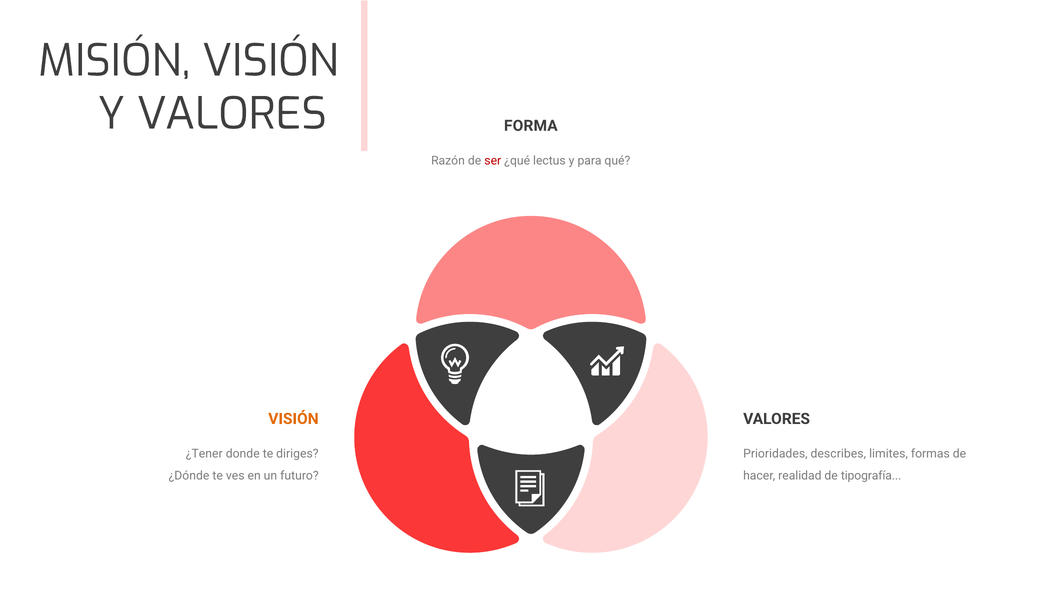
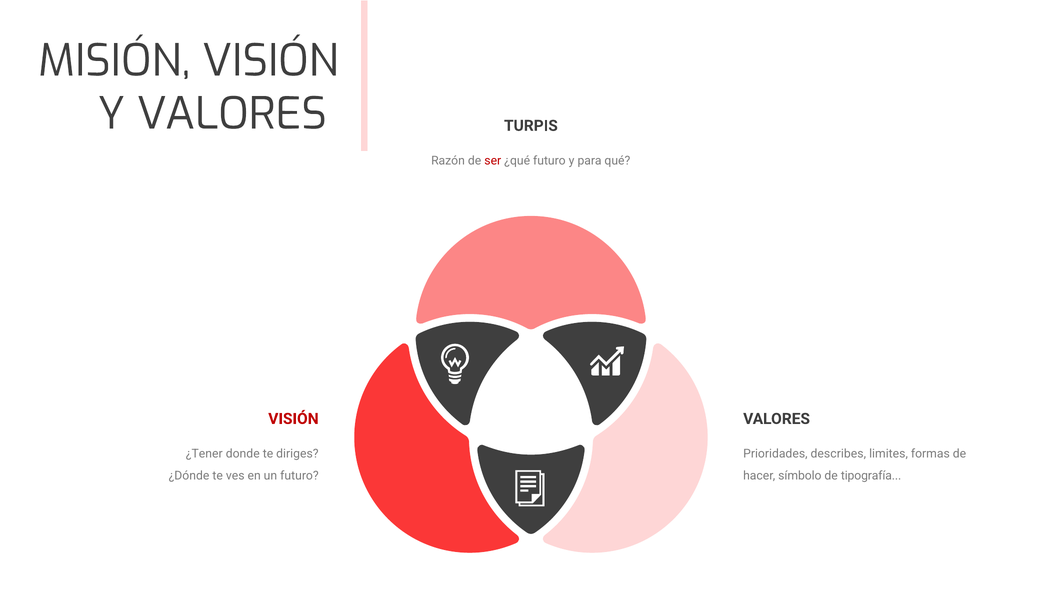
FORMA: FORMA -> TURPIS (531, 126)
¿qué lectus: lectus -> futuro (549, 161)
VISIÓN colour: orange -> red (293, 419)
realidad: realidad -> símbolo (800, 476)
